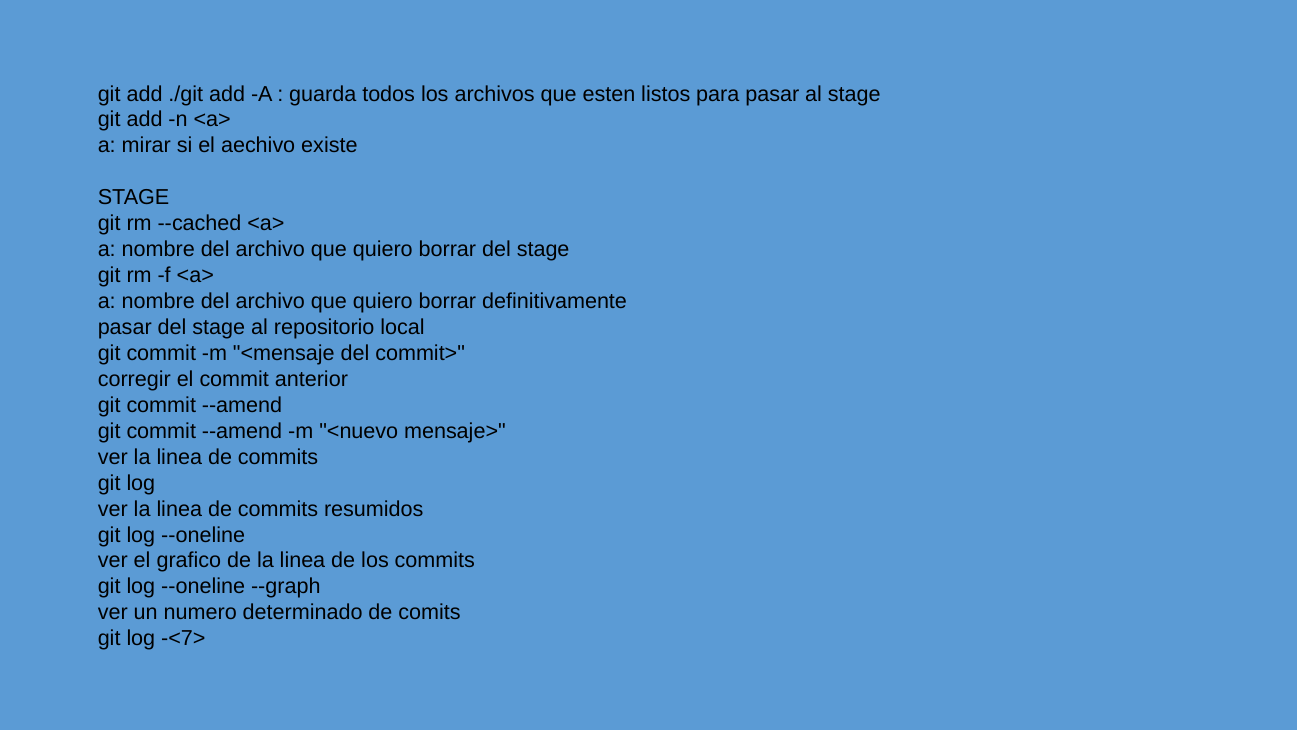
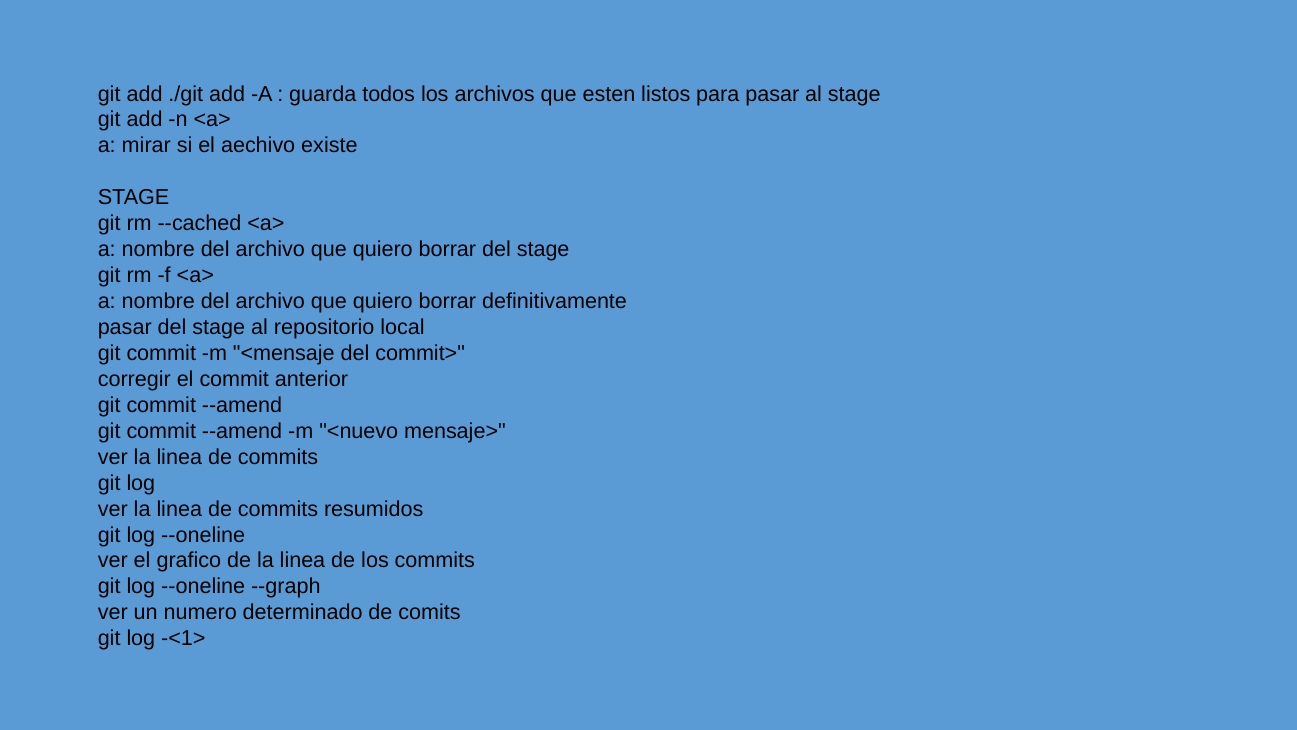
-<7>: -<7> -> -<1> (183, 638)
